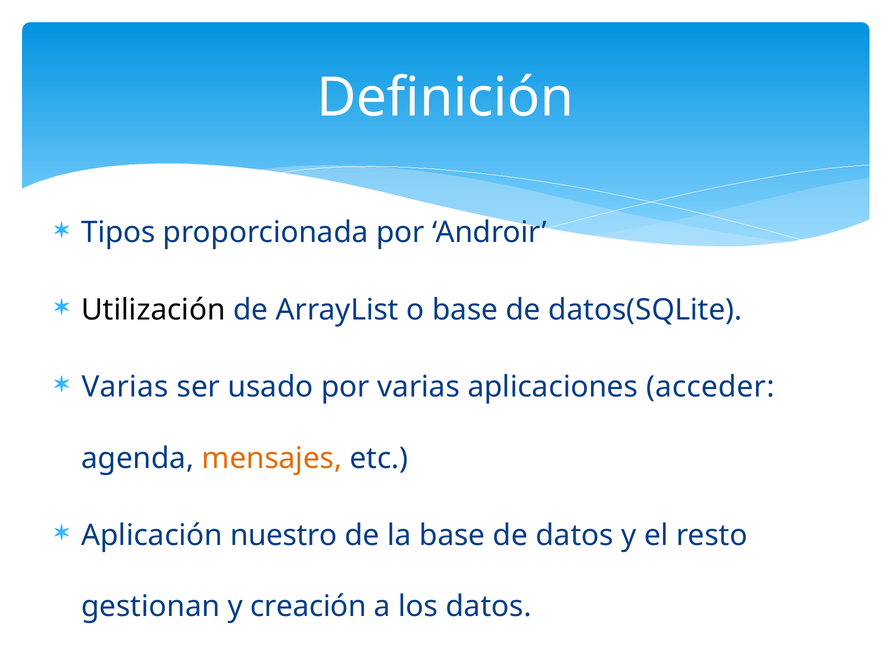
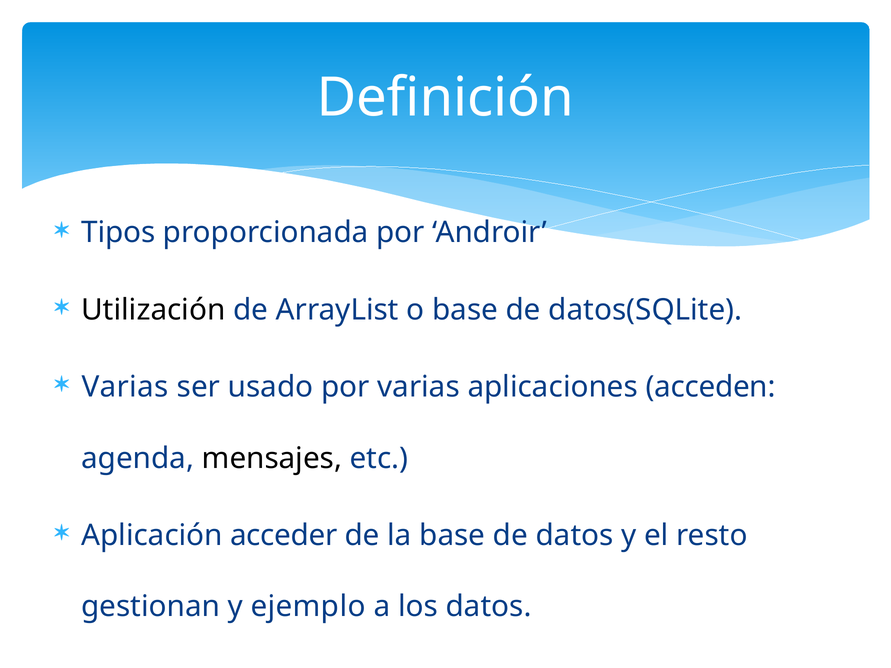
acceder: acceder -> acceden (711, 387)
mensajes colour: orange -> black (272, 458)
nuestro: nuestro -> acceder (284, 536)
creación: creación -> ejemplo (308, 607)
